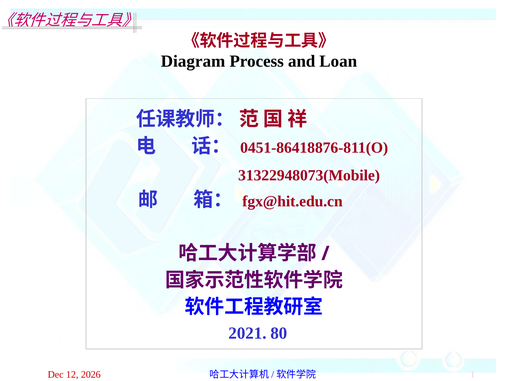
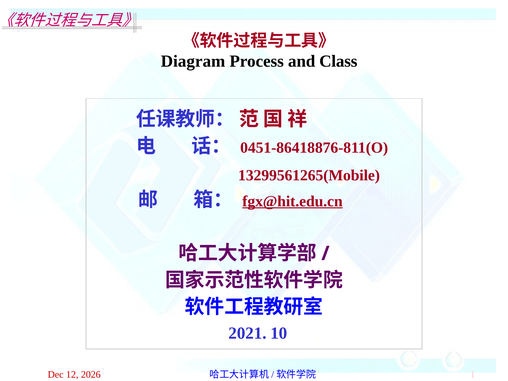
Loan: Loan -> Class (338, 61)
31322948073(Mobile: 31322948073(Mobile -> 13299561265(Mobile (309, 175)
fgx@hit.edu.cn underline: none -> present (292, 201)
80: 80 -> 10 (279, 333)
